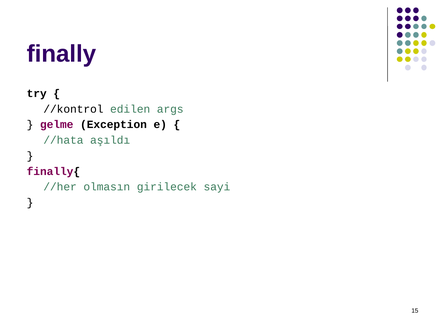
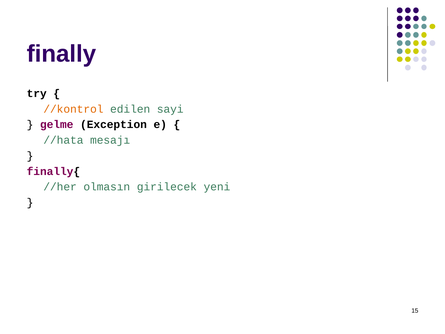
//kontrol colour: black -> orange (73, 109)
args: args -> sayi (170, 109)
aşıldı: aşıldı -> mesajı (110, 140)
sayi: sayi -> yeni (217, 187)
